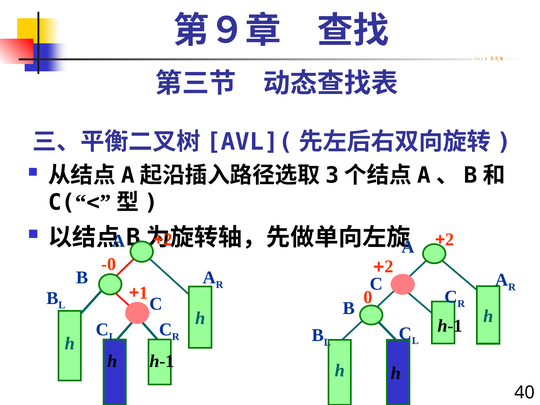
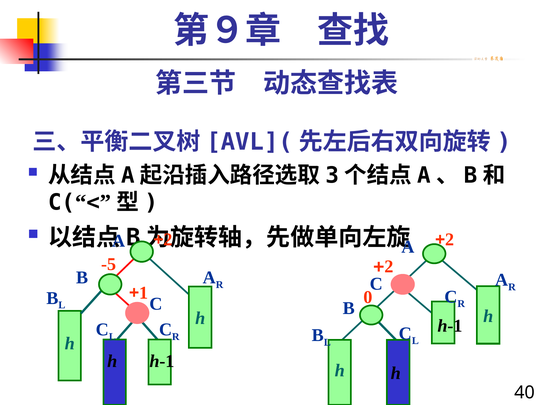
-0: -0 -> -5 (109, 264)
